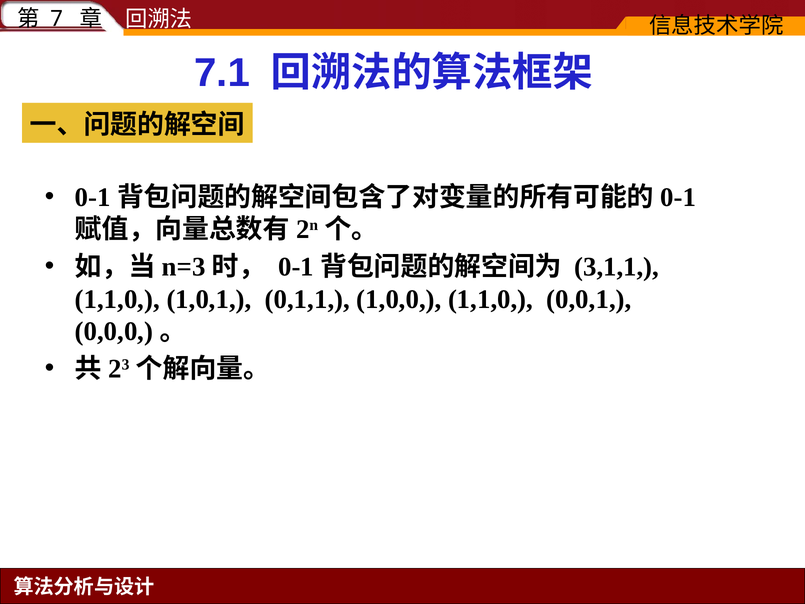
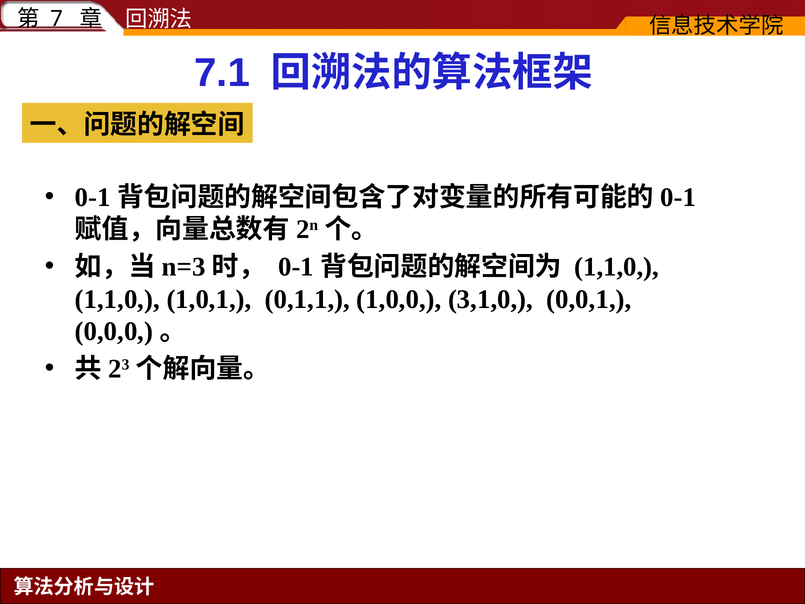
3,1,1: 3,1,1 -> 1,1,0 (617, 267)
1,0,0 1,1,0: 1,1,0 -> 3,1,0 (491, 299)
